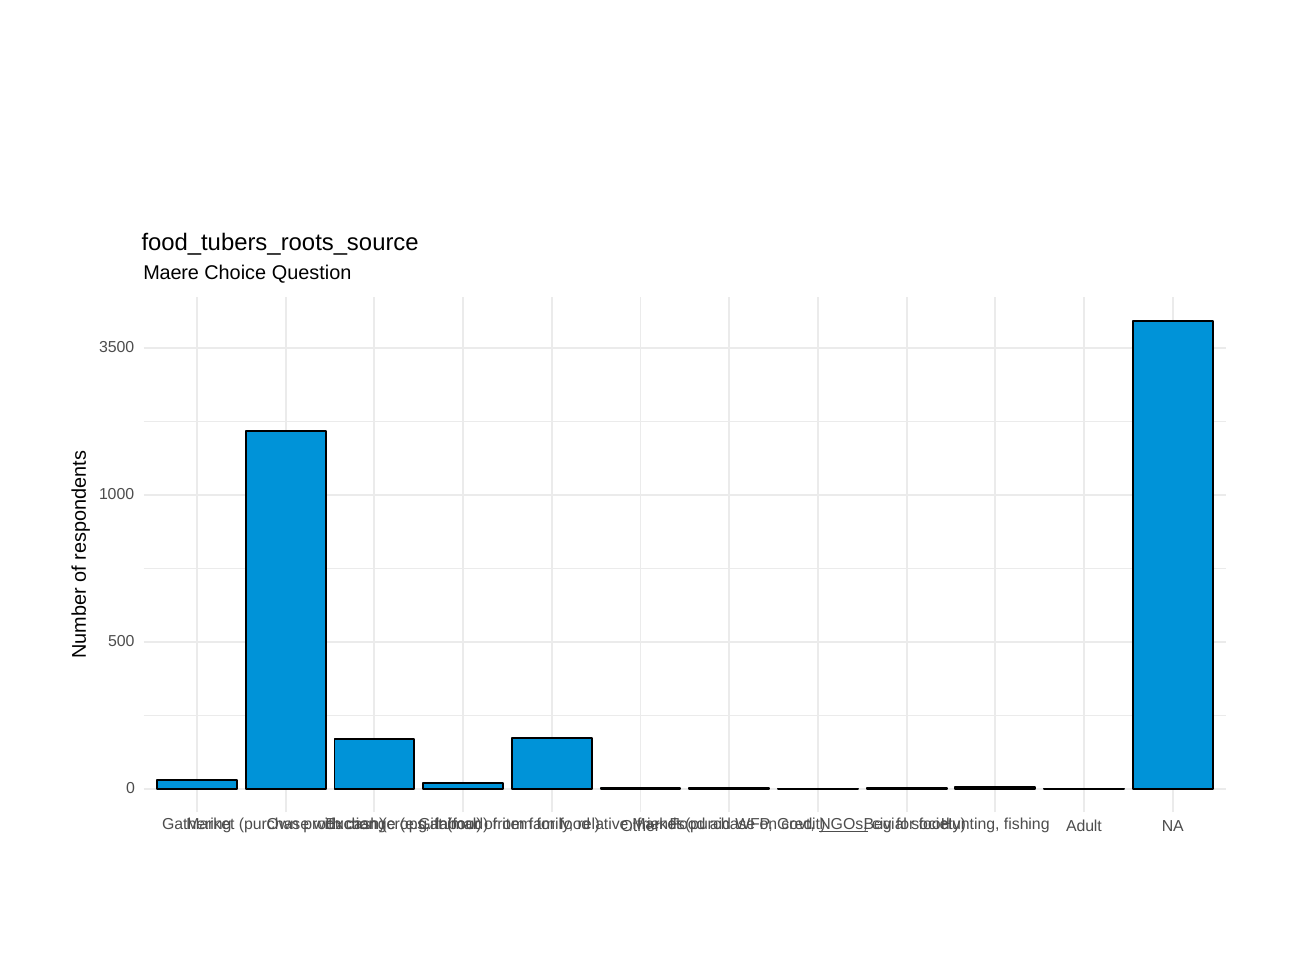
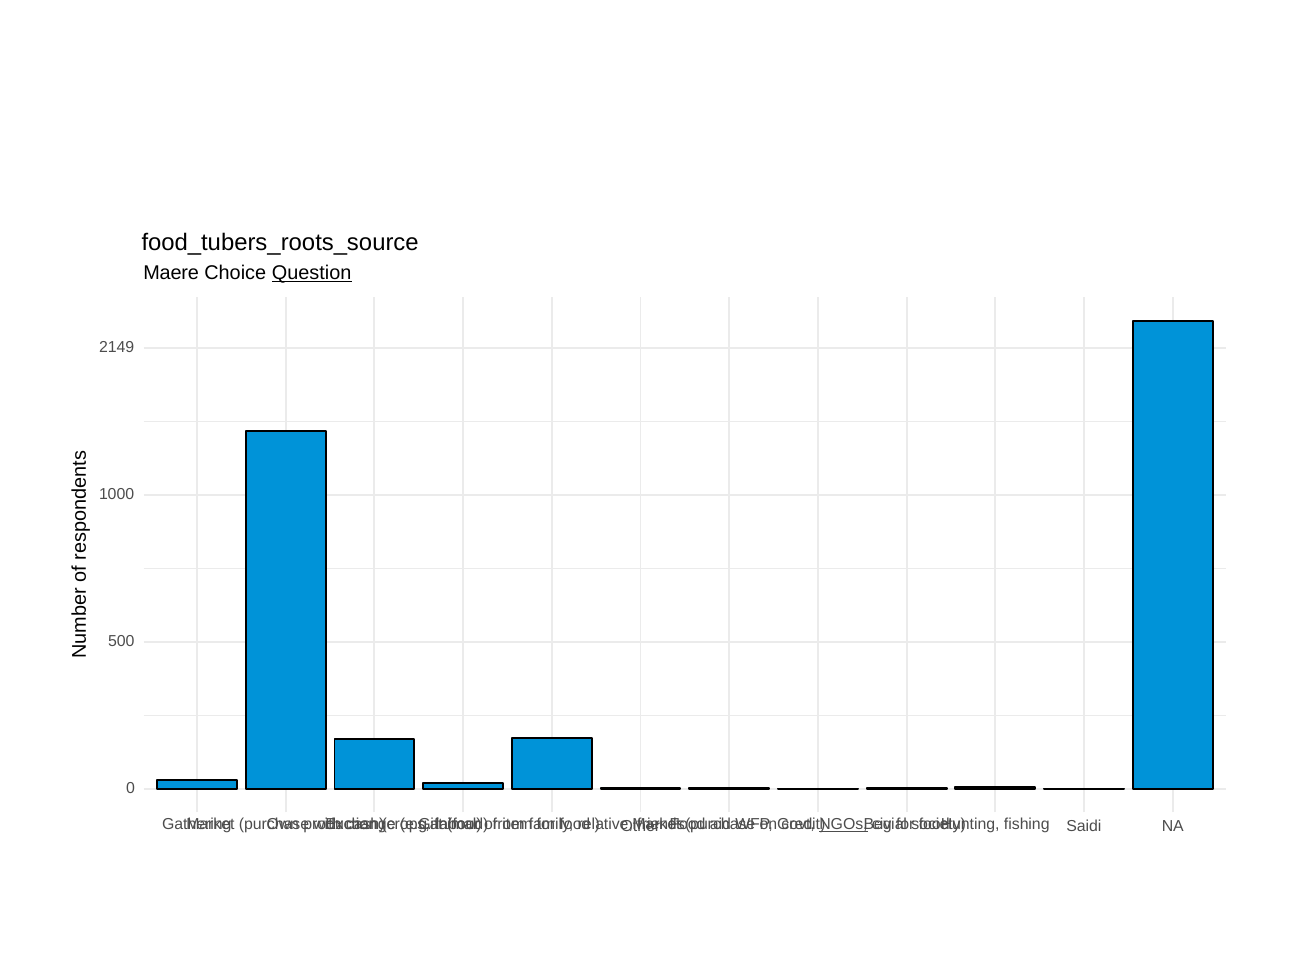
Question underline: none -> present (312, 273)
3500: 3500 -> 2149 (117, 348)
Adult: Adult -> Saidi (1084, 827)
